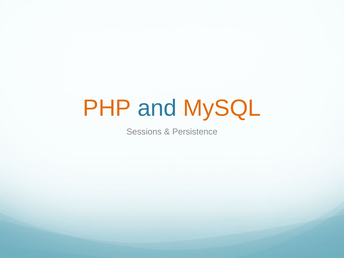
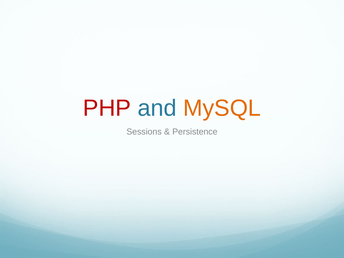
PHP colour: orange -> red (107, 108)
